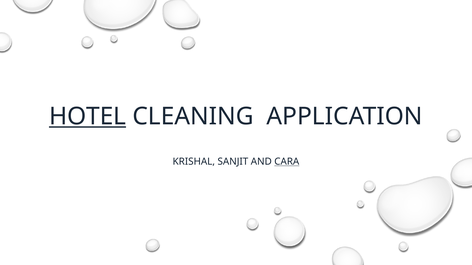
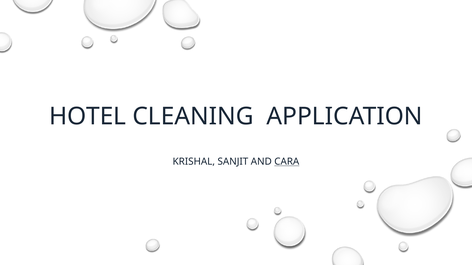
HOTEL underline: present -> none (88, 117)
